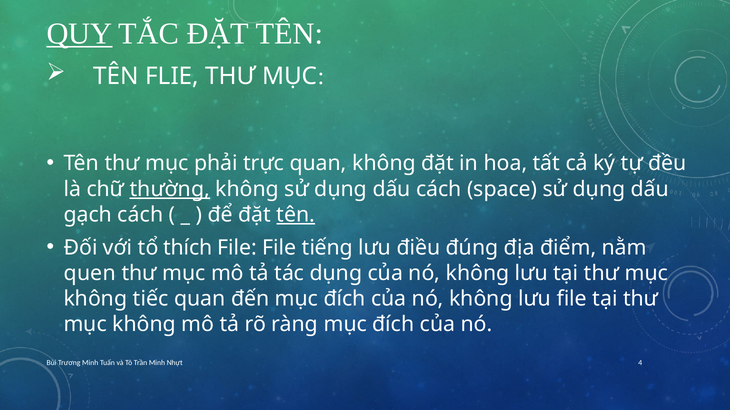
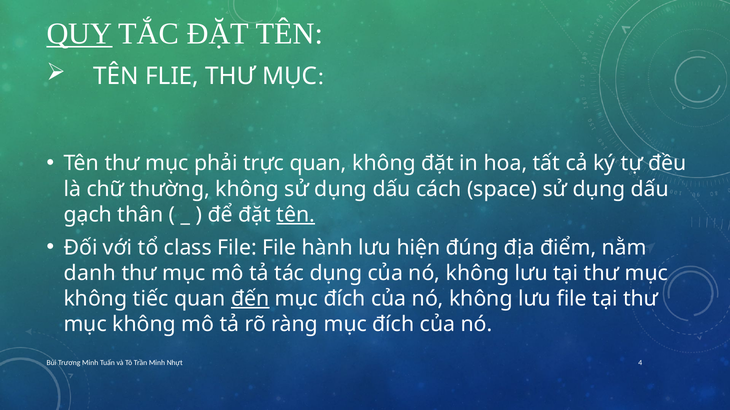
thường underline: present -> none (170, 189)
gạch cách: cách -> thân (140, 215)
thích: thích -> class (188, 248)
tiếng: tiếng -> hành (327, 248)
điều: điều -> hiện (419, 248)
quen: quen -> danh (90, 274)
đến underline: none -> present (250, 299)
